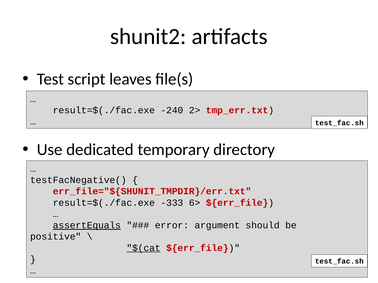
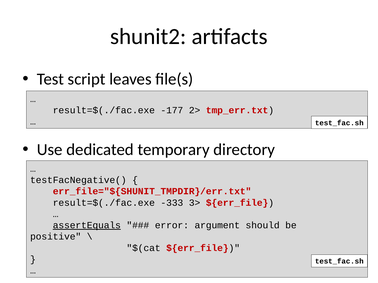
-240: -240 -> -177 (172, 110)
6>: 6> -> 3> (195, 203)
$(cat underline: present -> none (144, 248)
